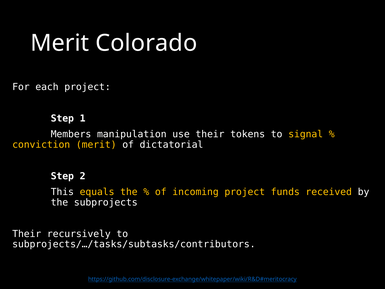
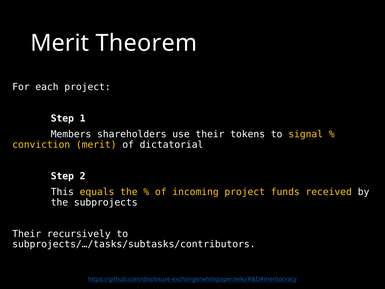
Colorado: Colorado -> Theorem (146, 43)
manipulation: manipulation -> shareholders (132, 134)
